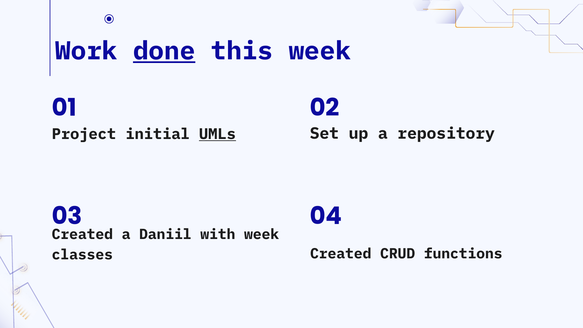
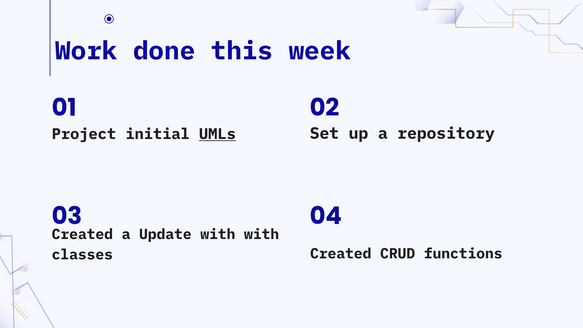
done underline: present -> none (164, 51)
Daniil: Daniil -> Update (165, 234)
with week: week -> with (262, 234)
